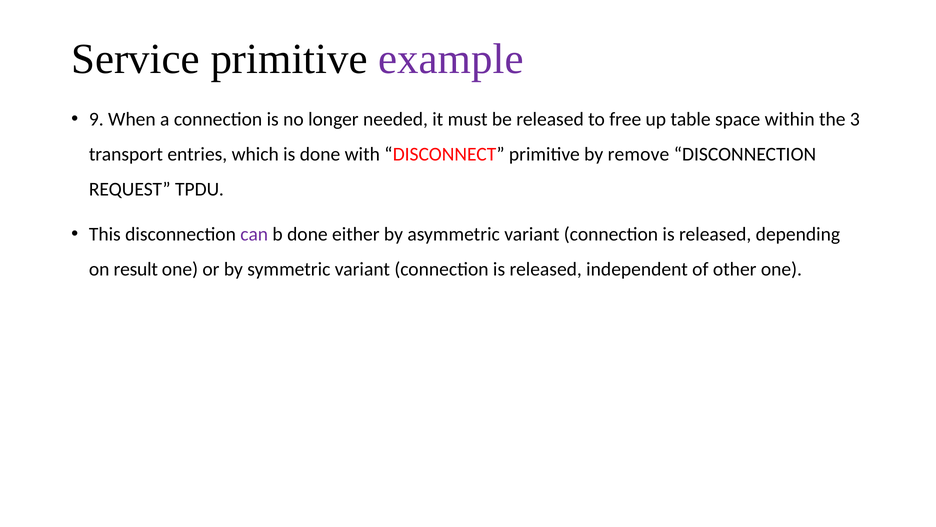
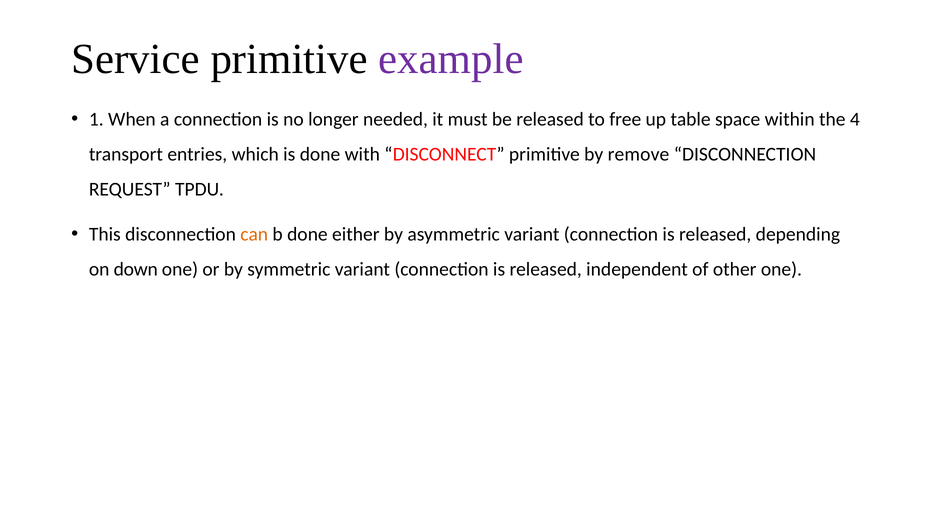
9: 9 -> 1 (96, 119)
3: 3 -> 4 (855, 119)
can colour: purple -> orange (254, 234)
result: result -> down (136, 269)
